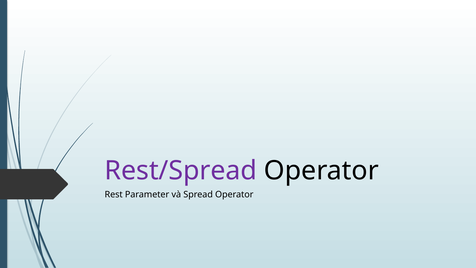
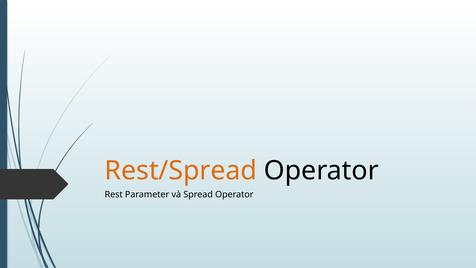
Rest/Spread colour: purple -> orange (181, 171)
